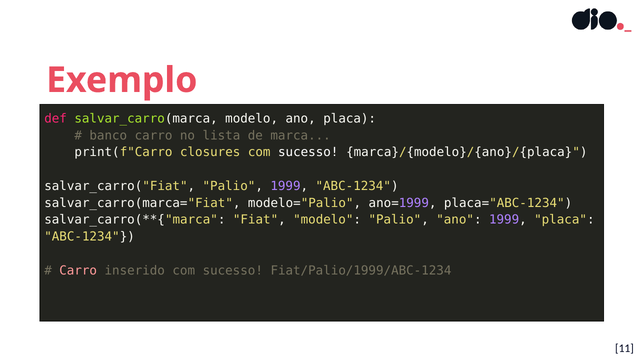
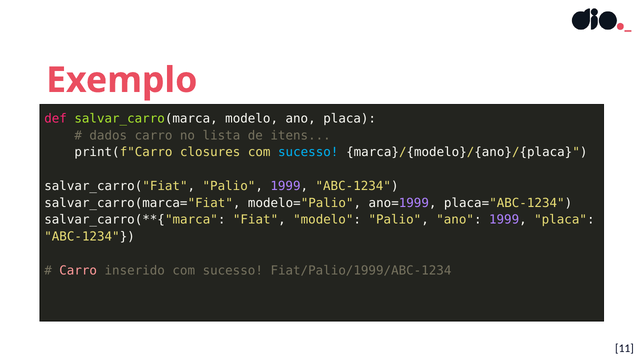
banco: banco -> dados (108, 135)
marca: marca -> itens (301, 135)
sucesso colour: white -> light blue (308, 152)
